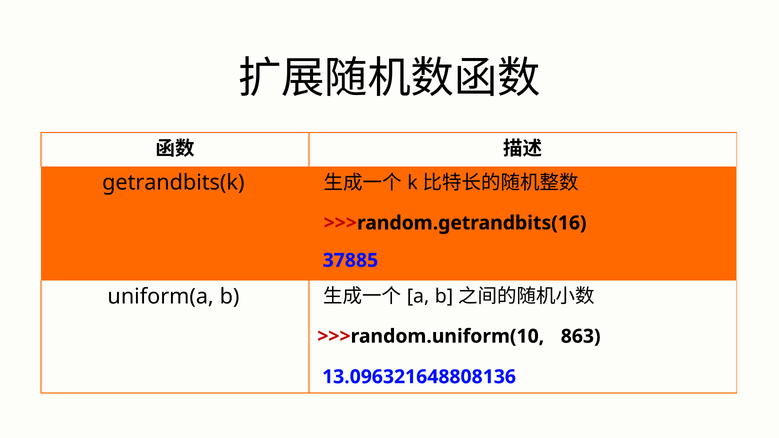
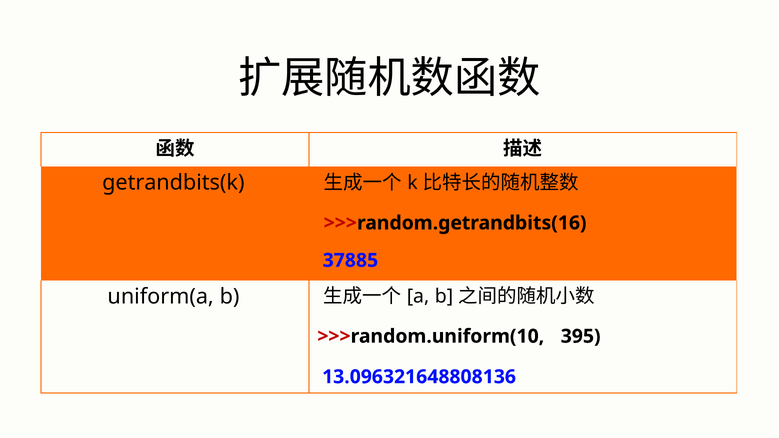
863: 863 -> 395 (581, 336)
